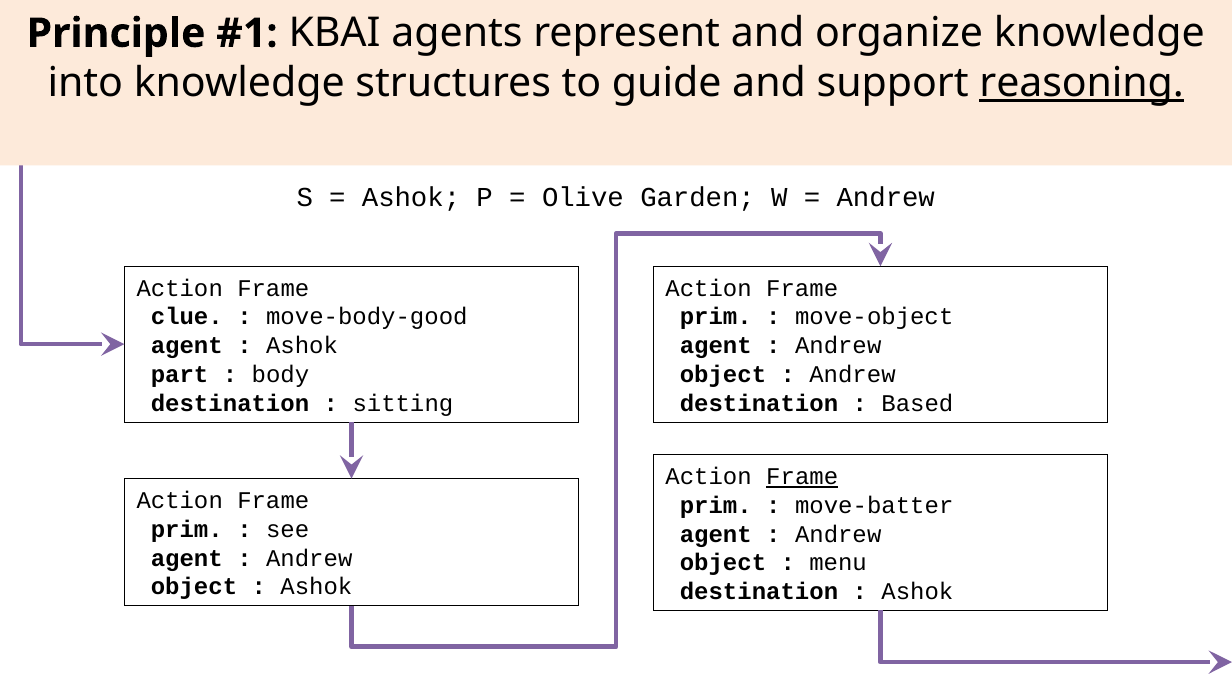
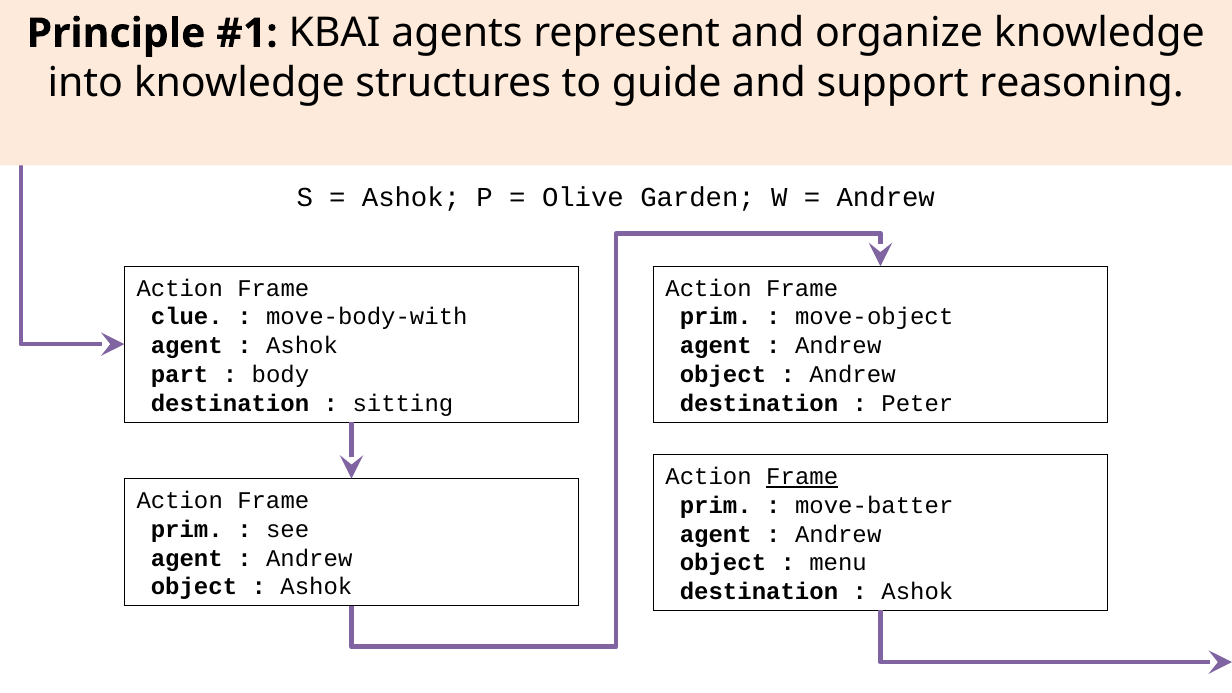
reasoning underline: present -> none (1082, 83)
move-body-good: move-body-good -> move-body-with (367, 317)
Based: Based -> Peter (917, 403)
